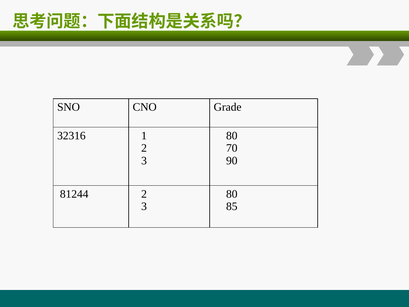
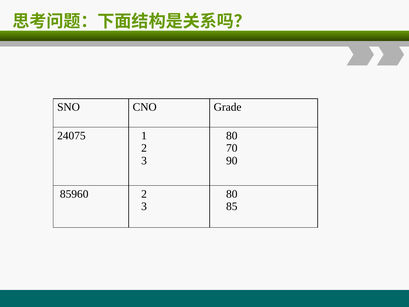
32316: 32316 -> 24075 (71, 135)
81244: 81244 -> 85960 (74, 194)
